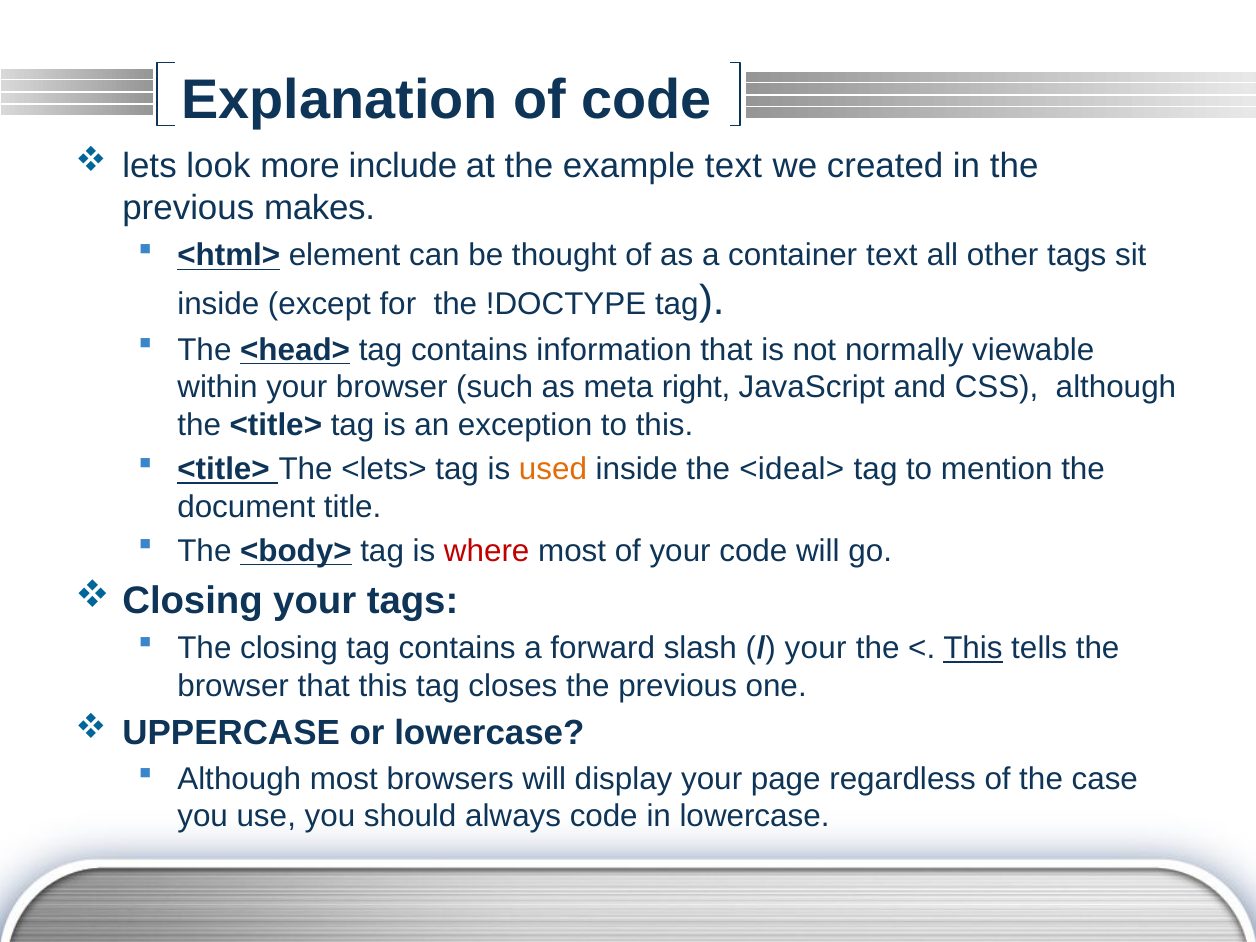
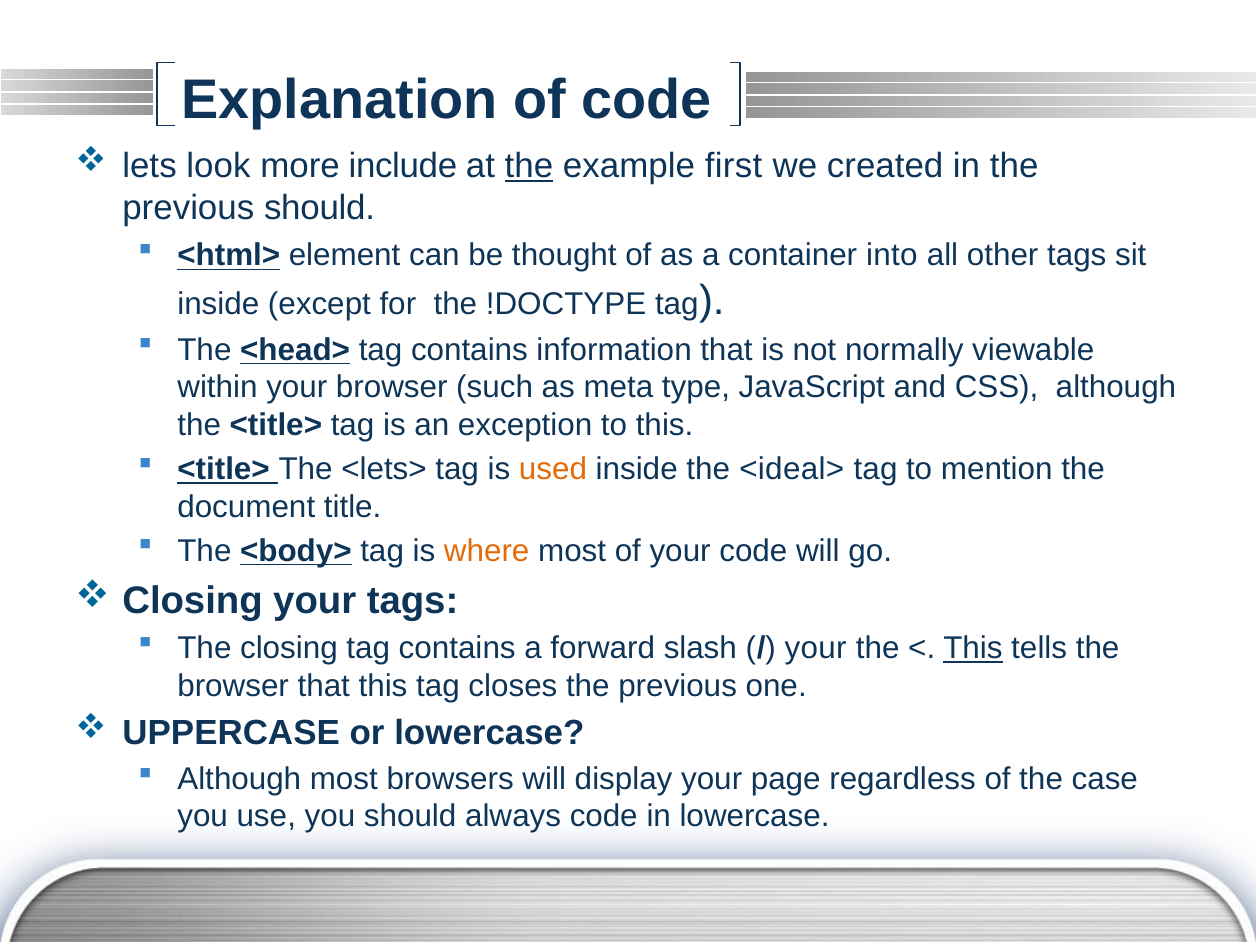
the underline: none -> present (529, 166)
example text: text -> first (734, 166)
previous makes: makes -> should (320, 208)
container text: text -> into (892, 256)
right: right -> type (696, 387)
where colour: red -> orange (487, 551)
